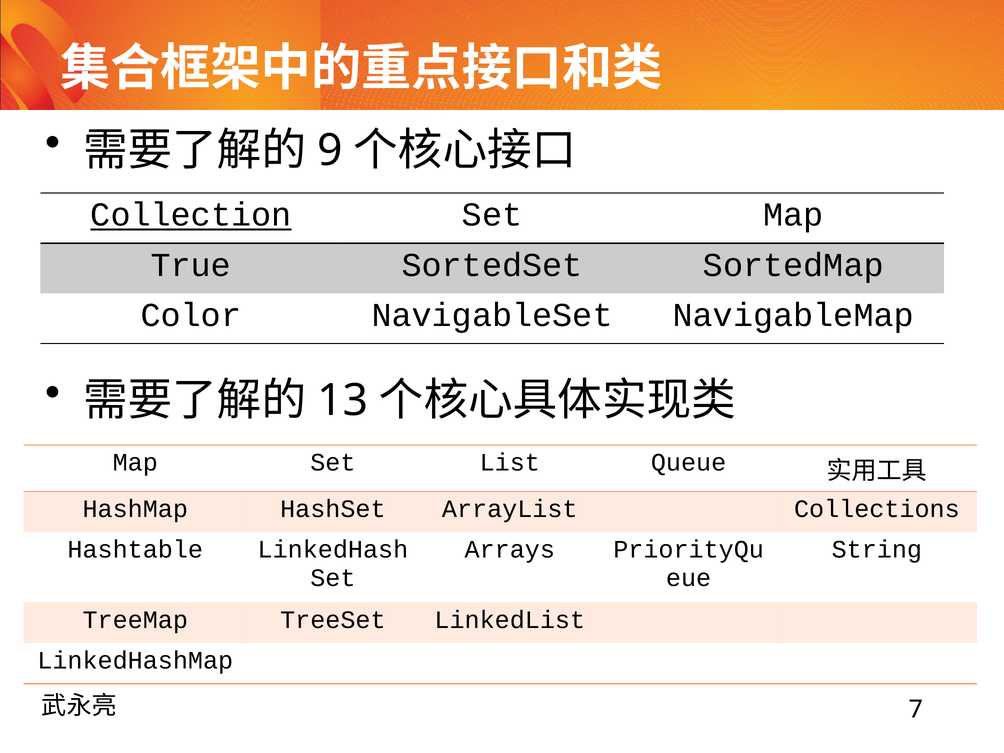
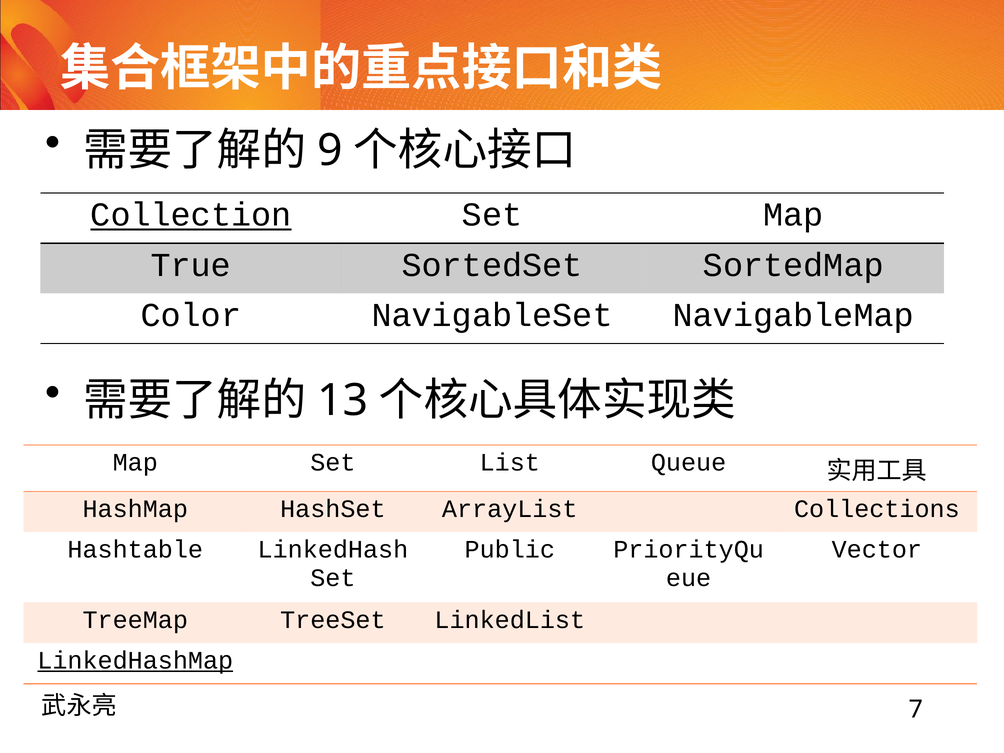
Arrays: Arrays -> Public (510, 550)
String: String -> Vector (877, 550)
LinkedHashMap underline: none -> present (135, 661)
